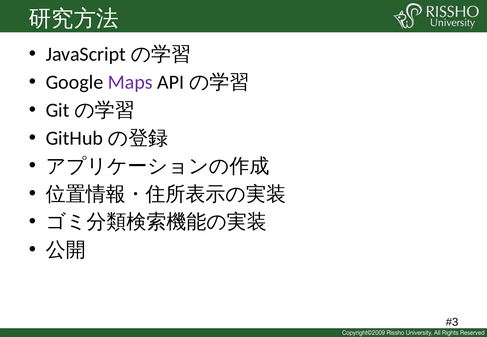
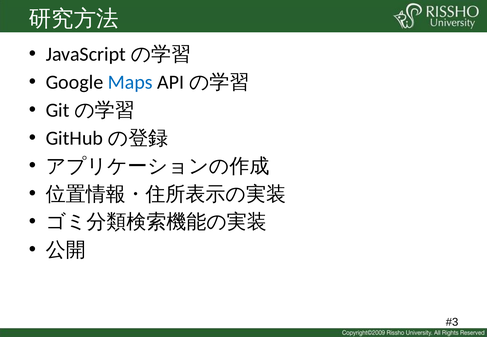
Maps colour: purple -> blue (130, 82)
